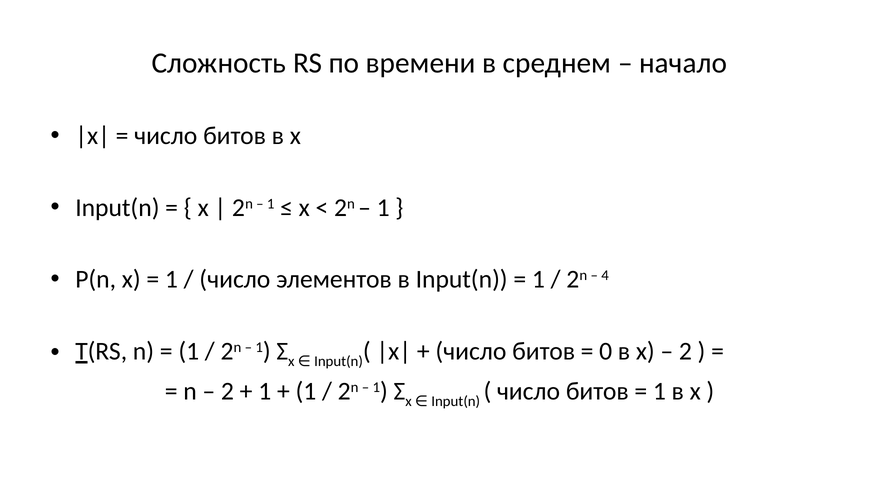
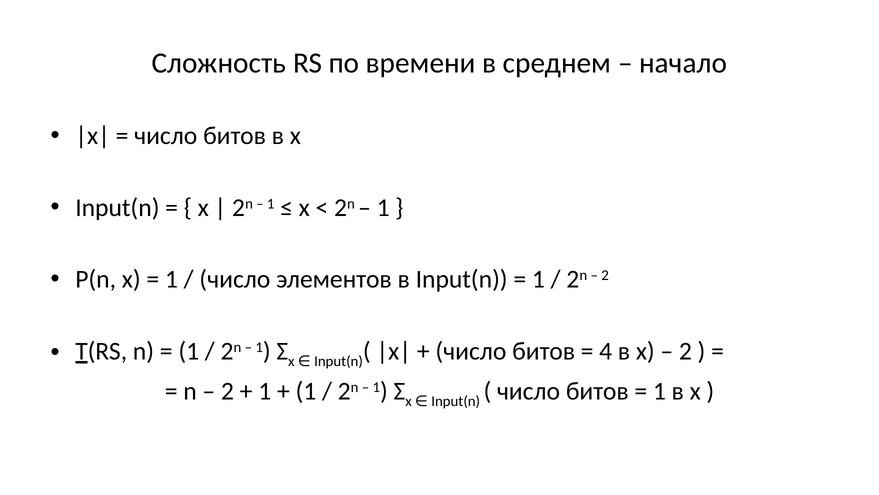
4: 4 -> 2 (605, 275)
0: 0 -> 4 (606, 351)
